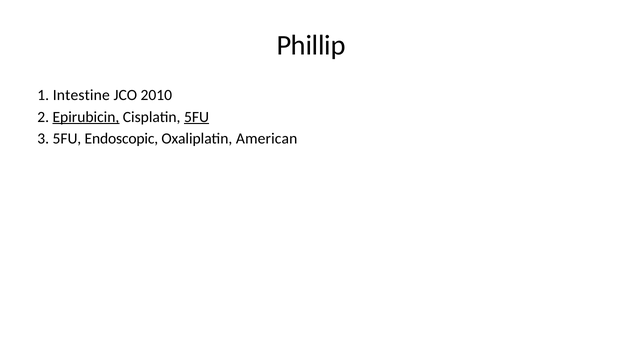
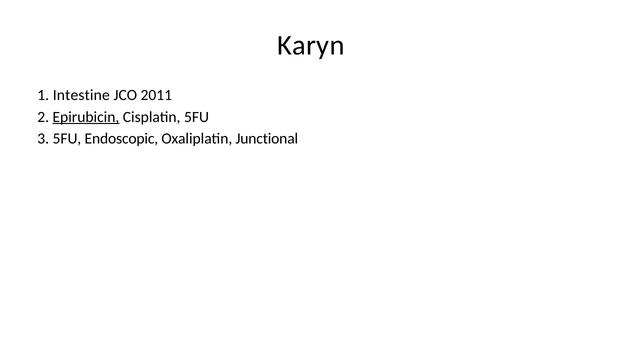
Phillip: Phillip -> Karyn (311, 45)
2010: 2010 -> 2011 (156, 95)
5FU underline: present -> none (197, 117)
American: American -> Junctional (267, 139)
